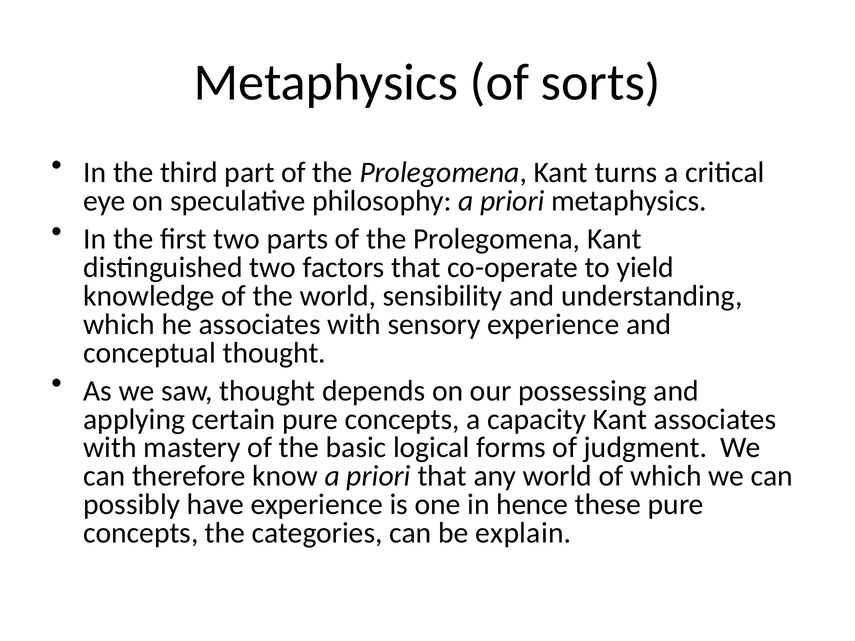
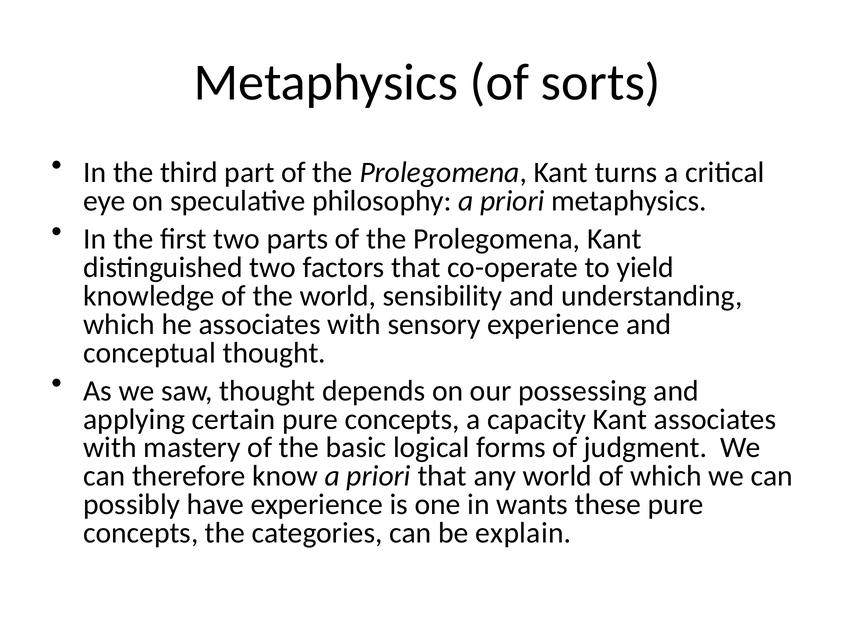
hence: hence -> wants (532, 505)
